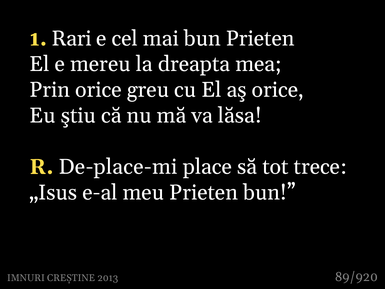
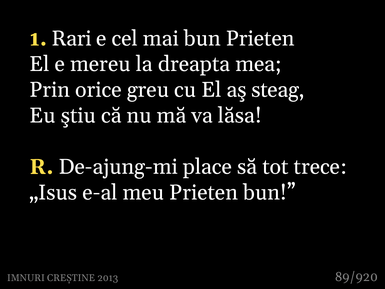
aş orice: orice -> steag (278, 90)
De-place-mi: De-place-mi -> De-ajung-mi (118, 167)
